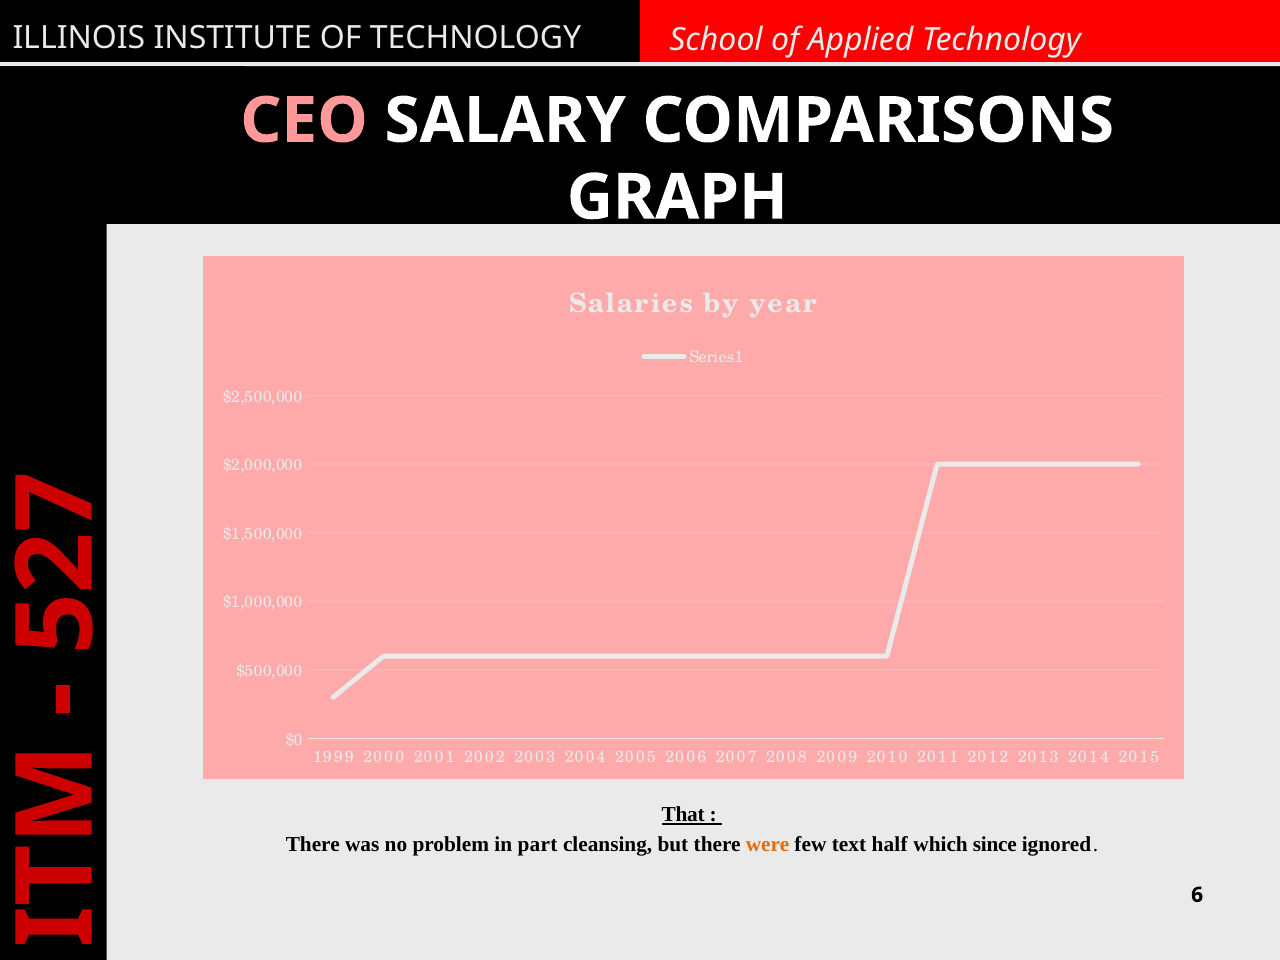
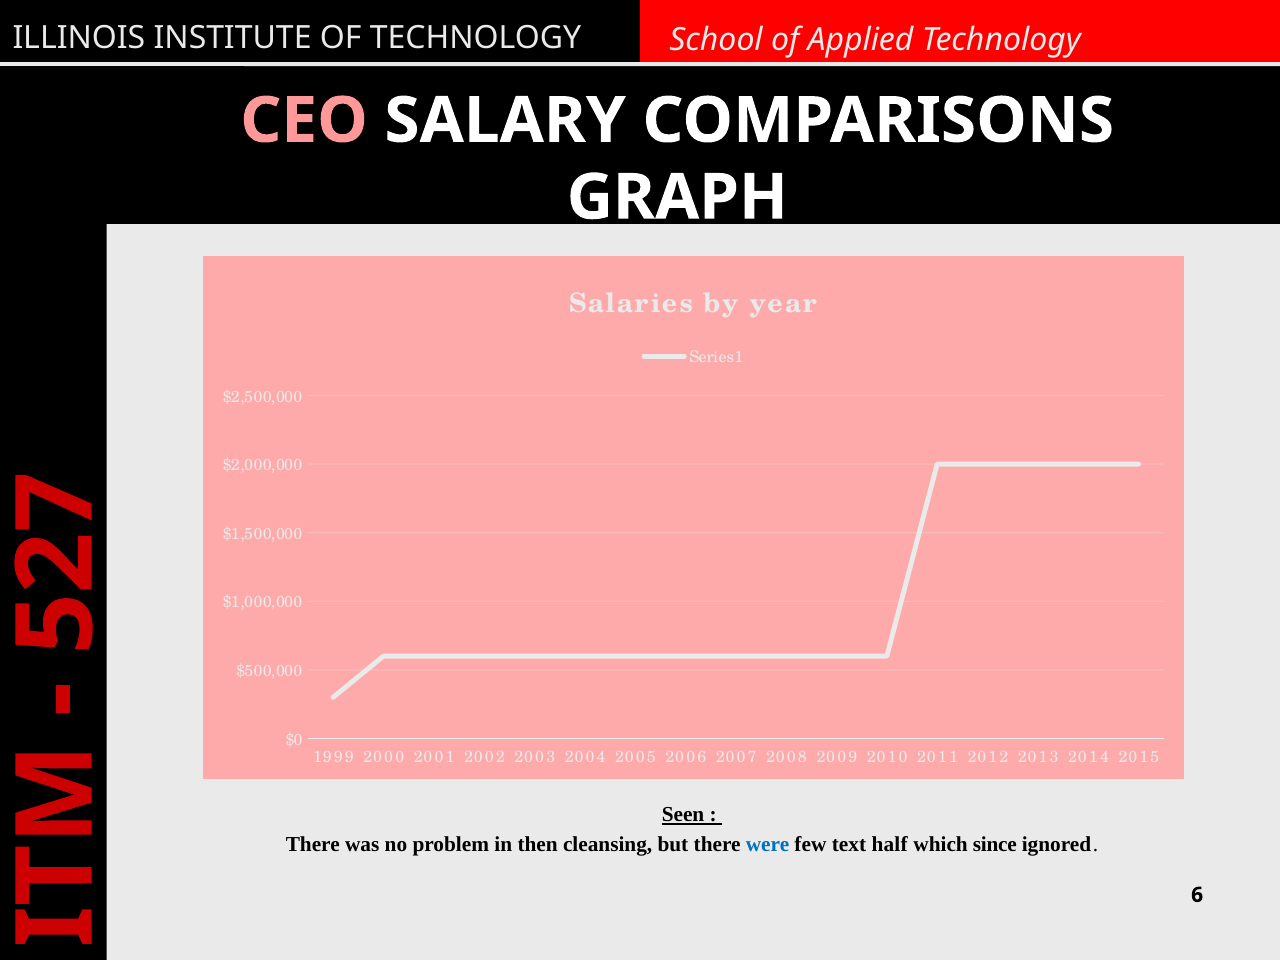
That: That -> Seen (683, 815)
part: part -> then (538, 844)
were colour: orange -> blue (768, 844)
